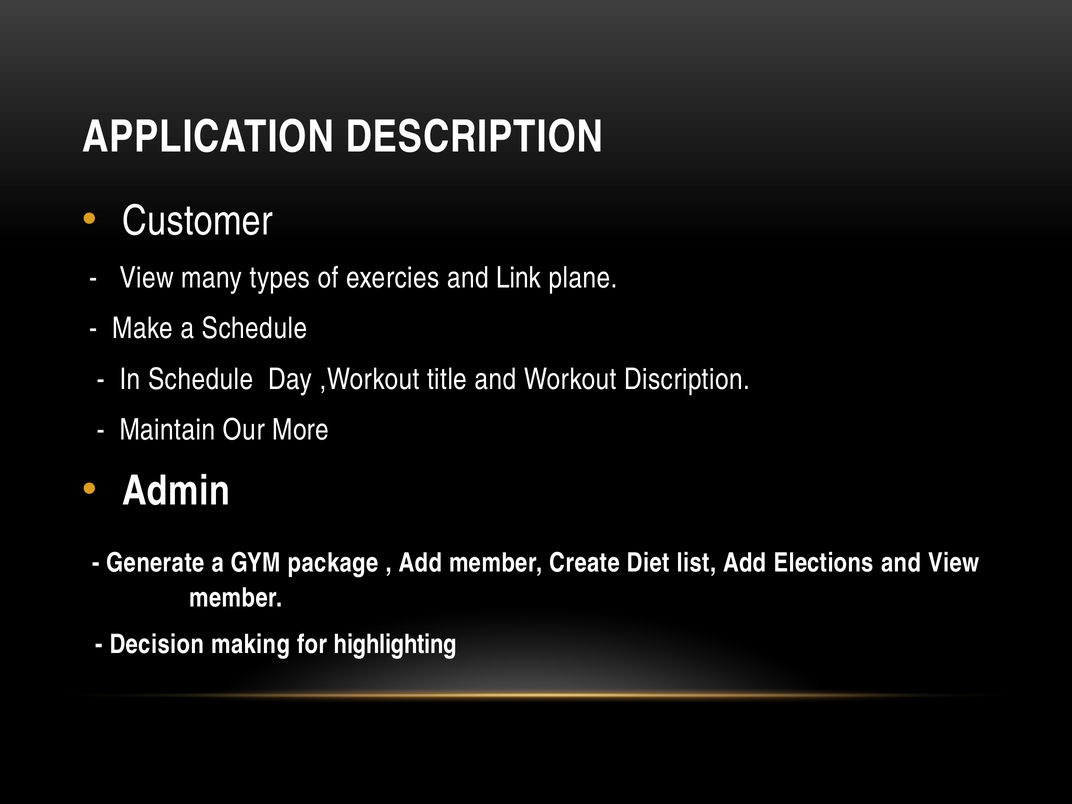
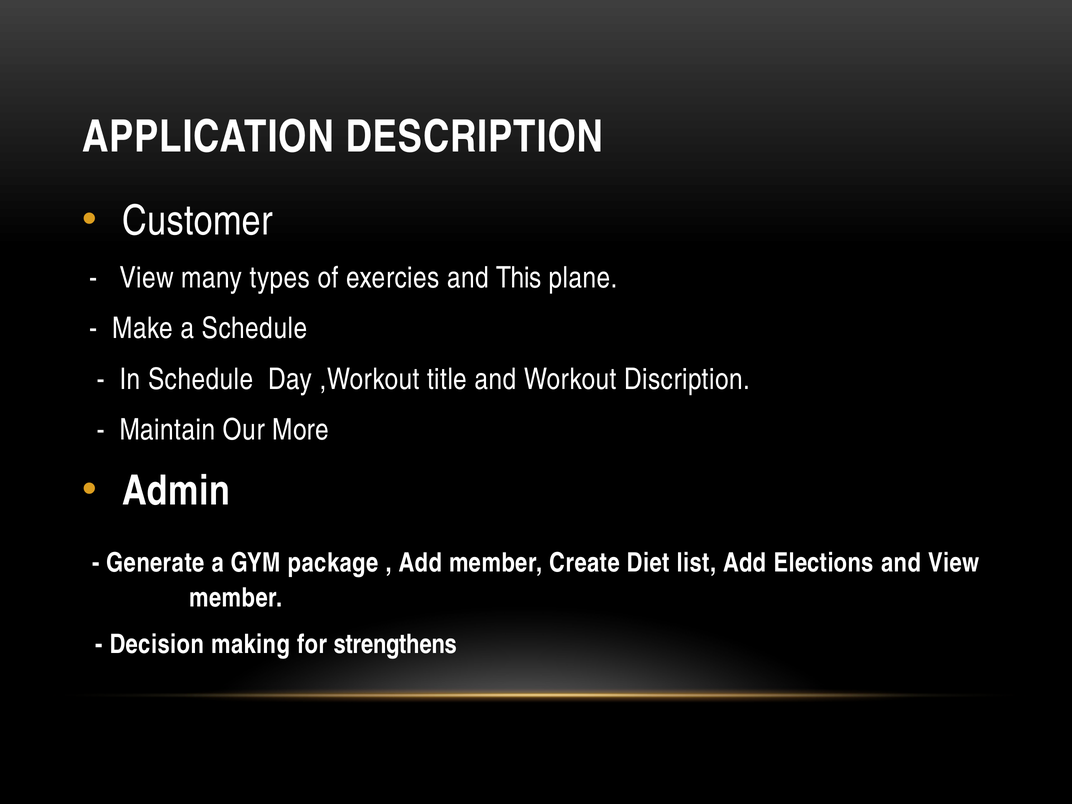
Link: Link -> This (519, 278)
highlighting: highlighting -> strengthens (395, 645)
